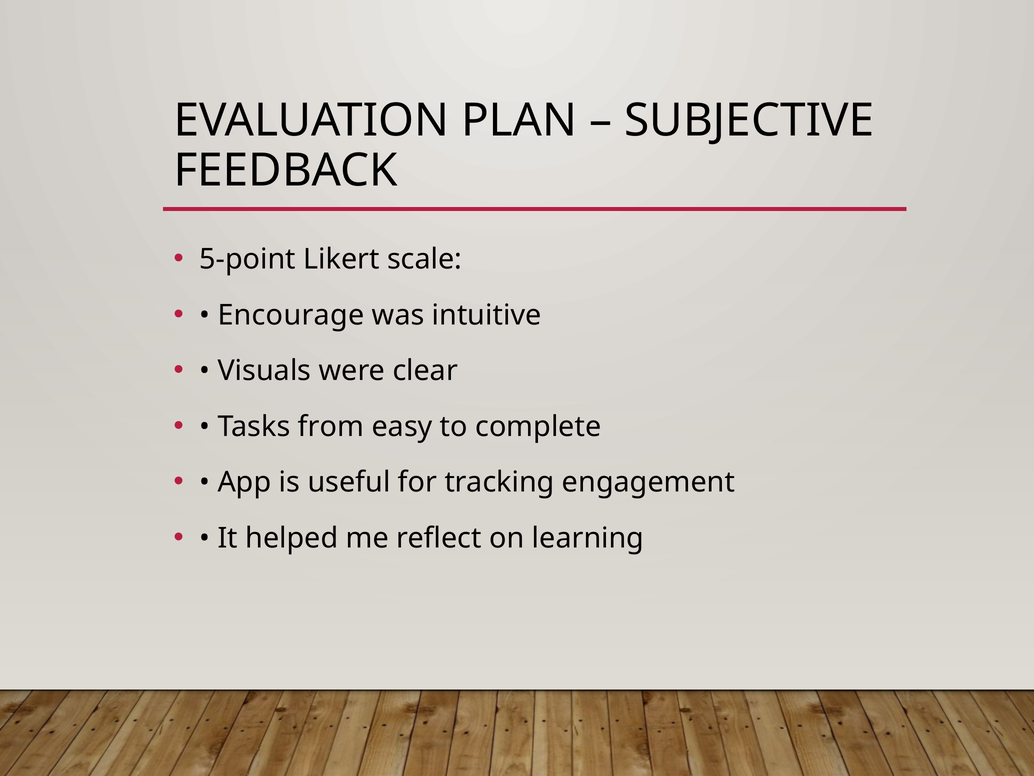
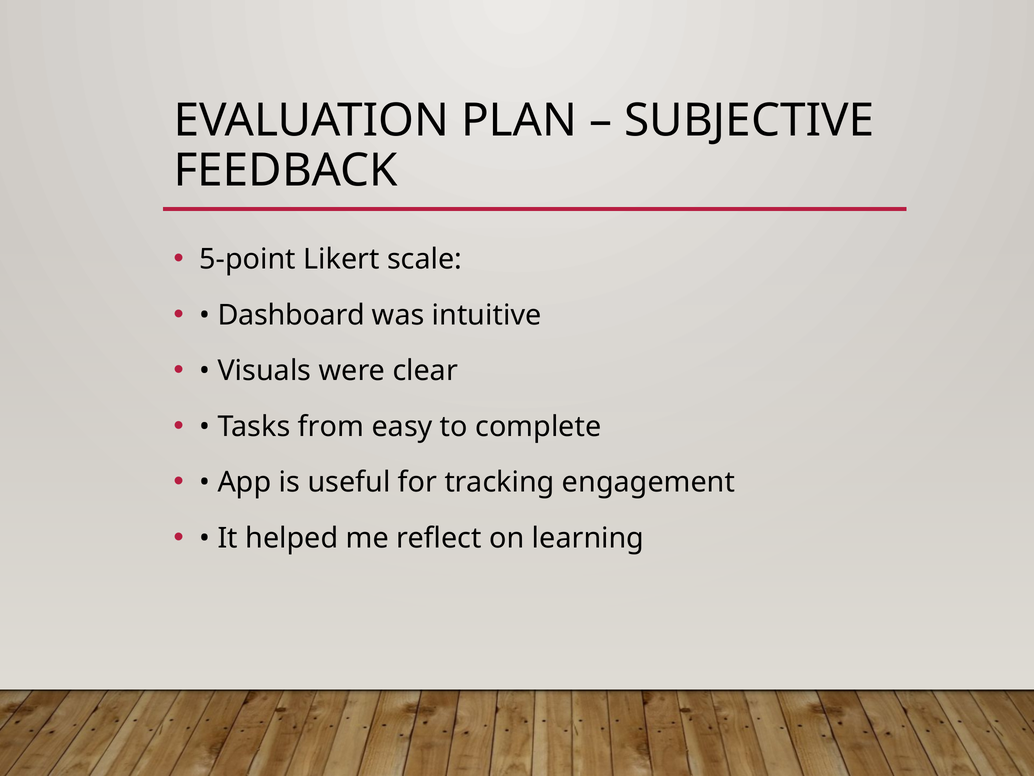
Encourage: Encourage -> Dashboard (291, 315)
